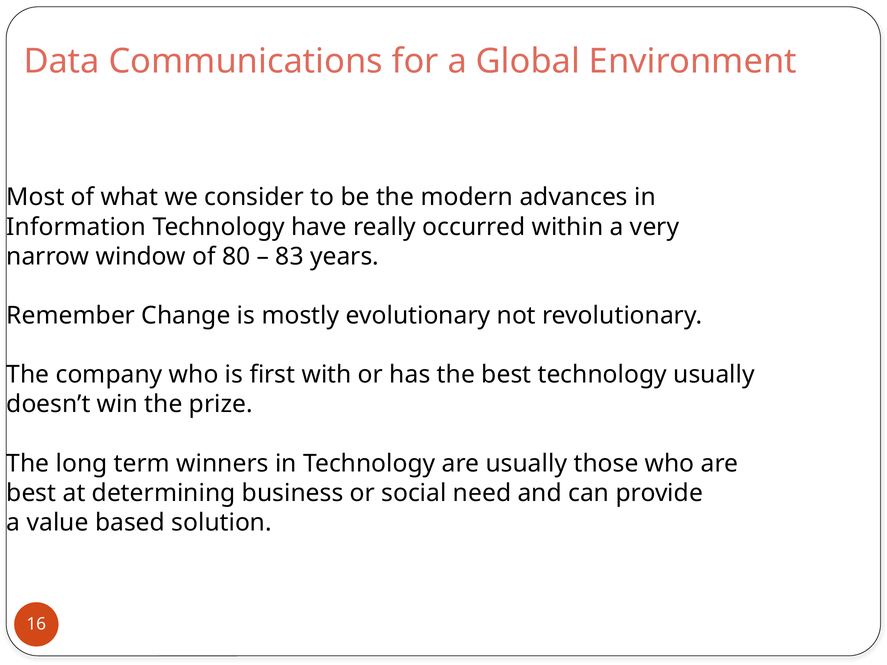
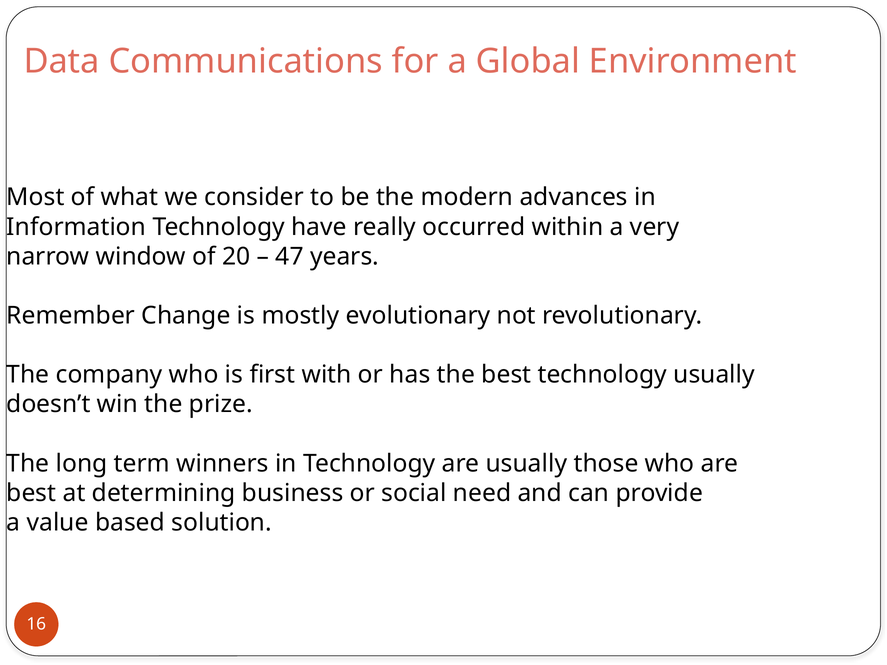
80: 80 -> 20 (236, 257)
83: 83 -> 47 (289, 257)
